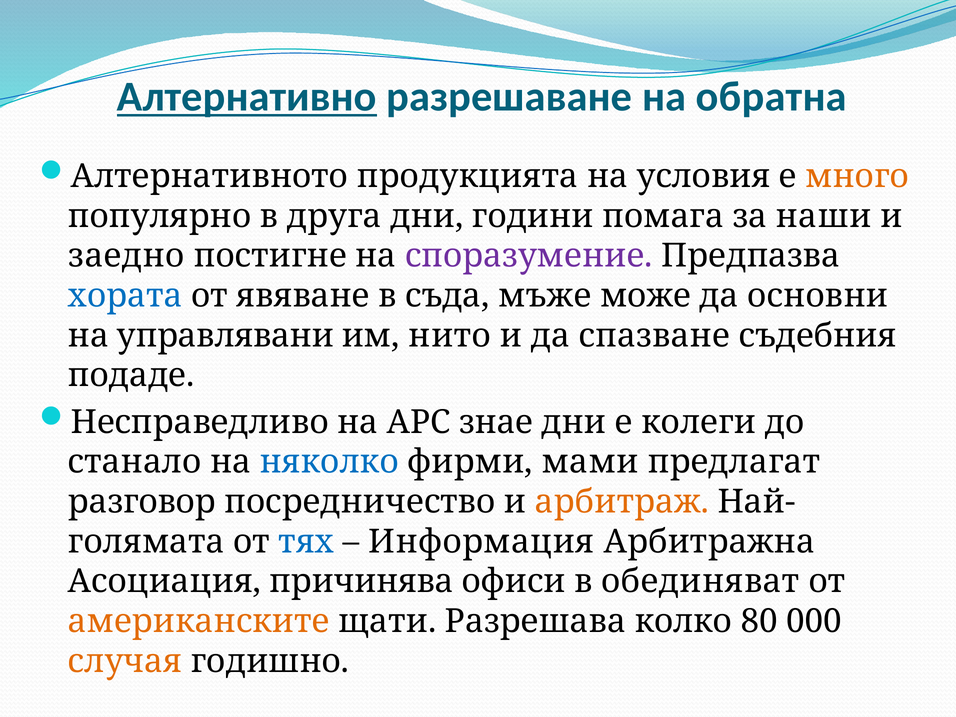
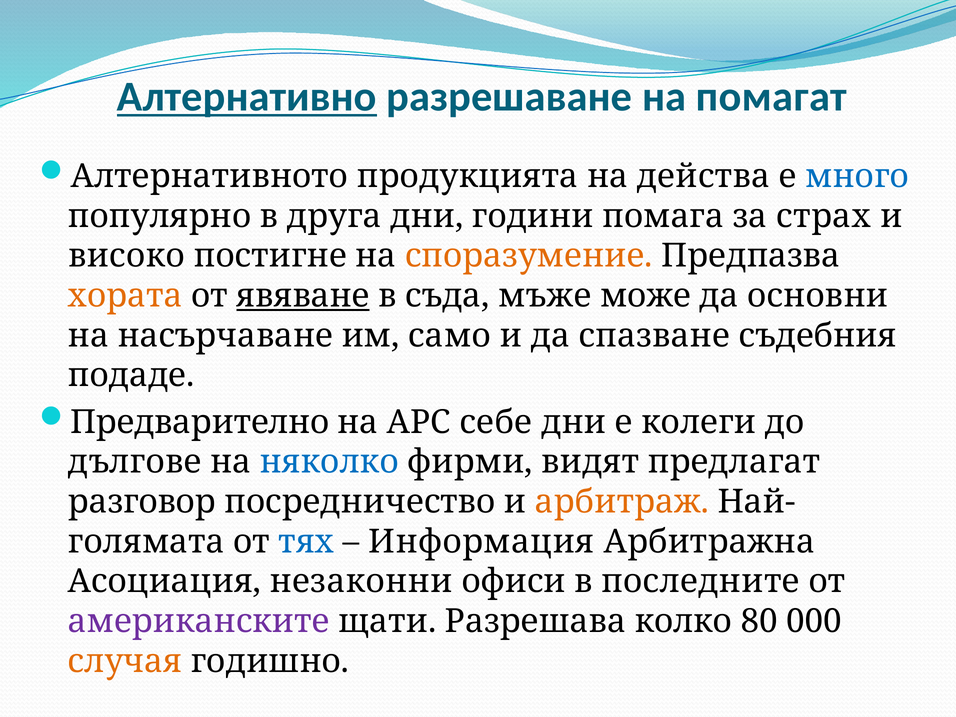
обратна: обратна -> помагат (771, 97)
условия: условия -> действа (703, 176)
много colour: orange -> blue (857, 176)
наши: наши -> страх (824, 216)
заедно: заедно -> високо (126, 256)
споразумение colour: purple -> orange (529, 256)
хората colour: blue -> orange (125, 296)
явяване underline: none -> present (303, 296)
управлявани: управлявани -> насърчаване (225, 336)
нито: нито -> само (450, 336)
Несправедливо: Несправедливо -> Предварително (200, 422)
знае: знае -> себе (496, 422)
станало: станало -> дългове (135, 462)
мами: мами -> видят (590, 462)
причинява: причинява -> незаконни (361, 581)
обединяват: обединяват -> последните (700, 581)
американските colour: orange -> purple (199, 621)
